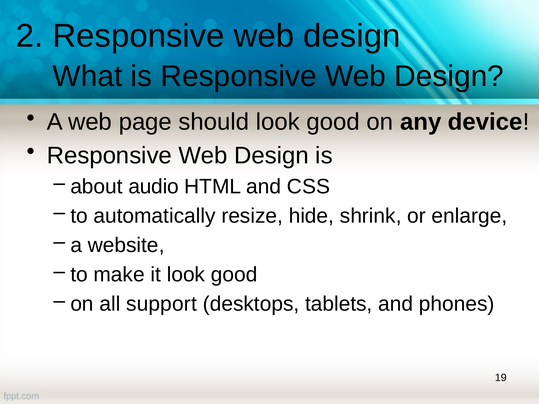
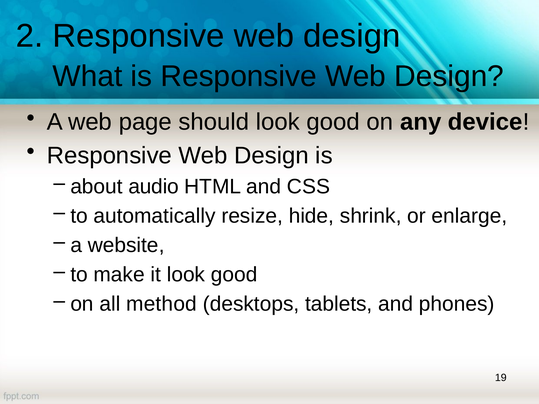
support: support -> method (161, 304)
